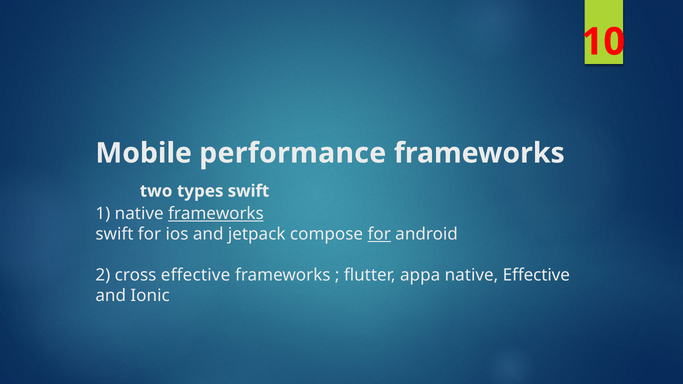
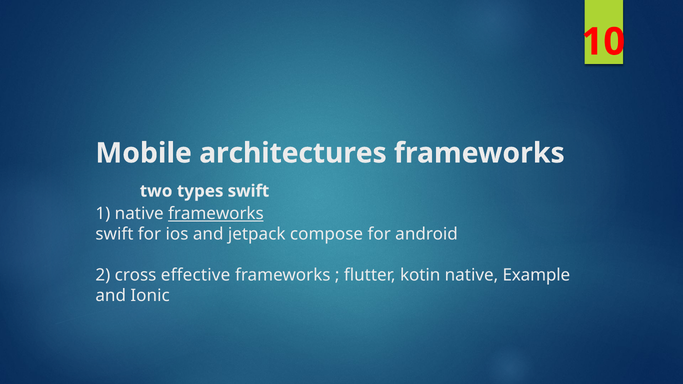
performance: performance -> architectures (293, 153)
for underline: present -> none (379, 234)
appa: appa -> kotin (420, 275)
native Effective: Effective -> Example (536, 275)
